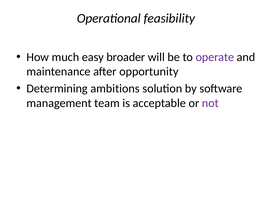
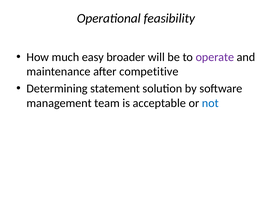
opportunity: opportunity -> competitive (149, 72)
ambitions: ambitions -> statement (115, 89)
not colour: purple -> blue (210, 103)
